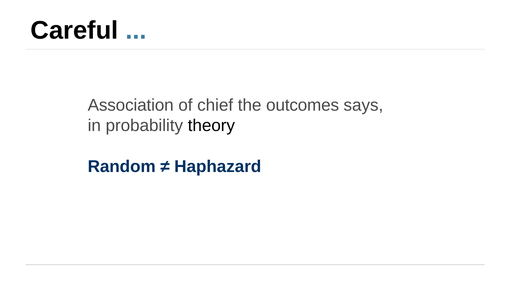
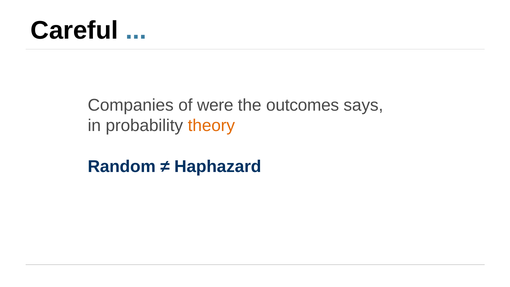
Association: Association -> Companies (131, 105)
chief: chief -> were (215, 105)
theory colour: black -> orange (211, 126)
